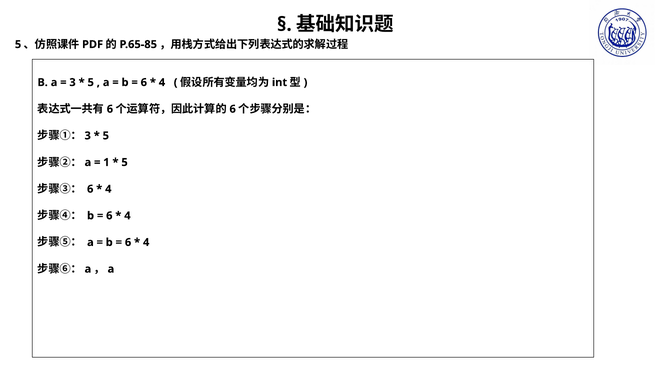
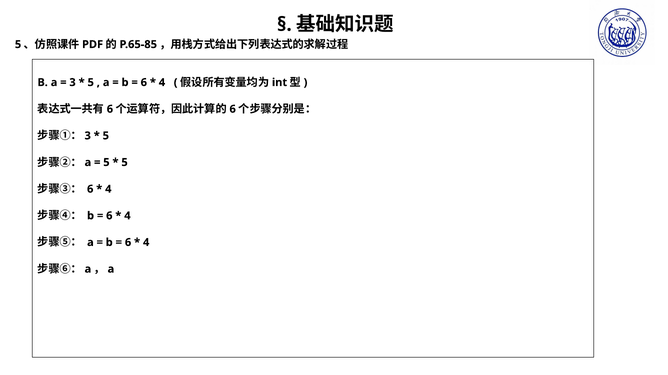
1: 1 -> 5 (106, 163)
